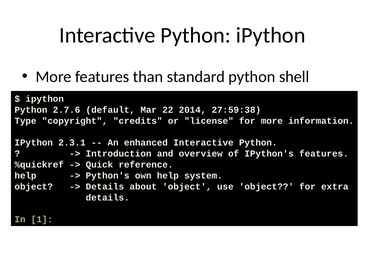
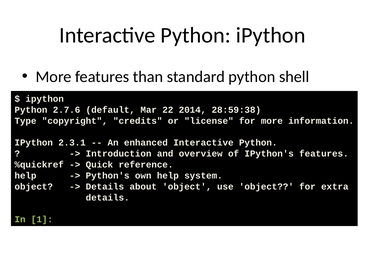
27:59:38: 27:59:38 -> 28:59:38 (236, 110)
